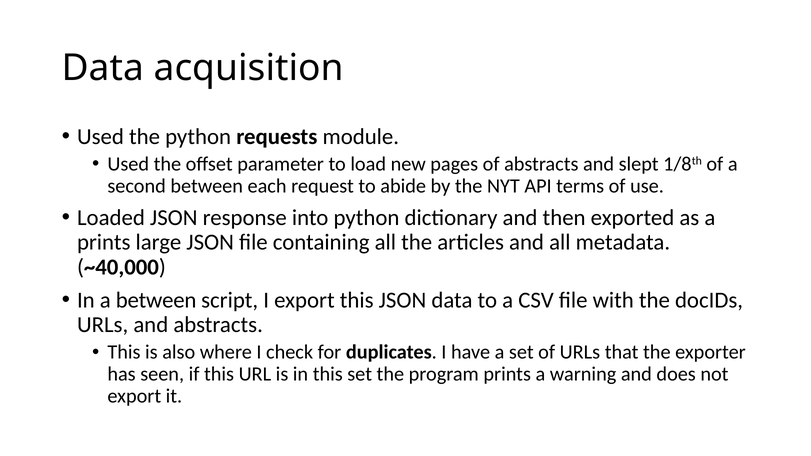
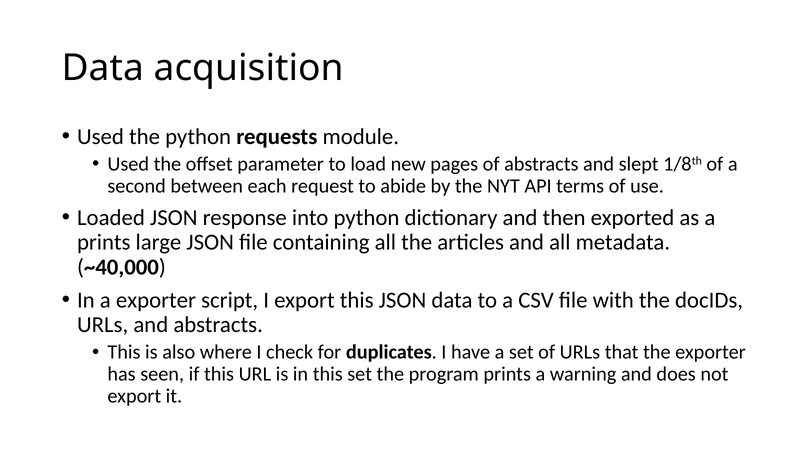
a between: between -> exporter (156, 300)
